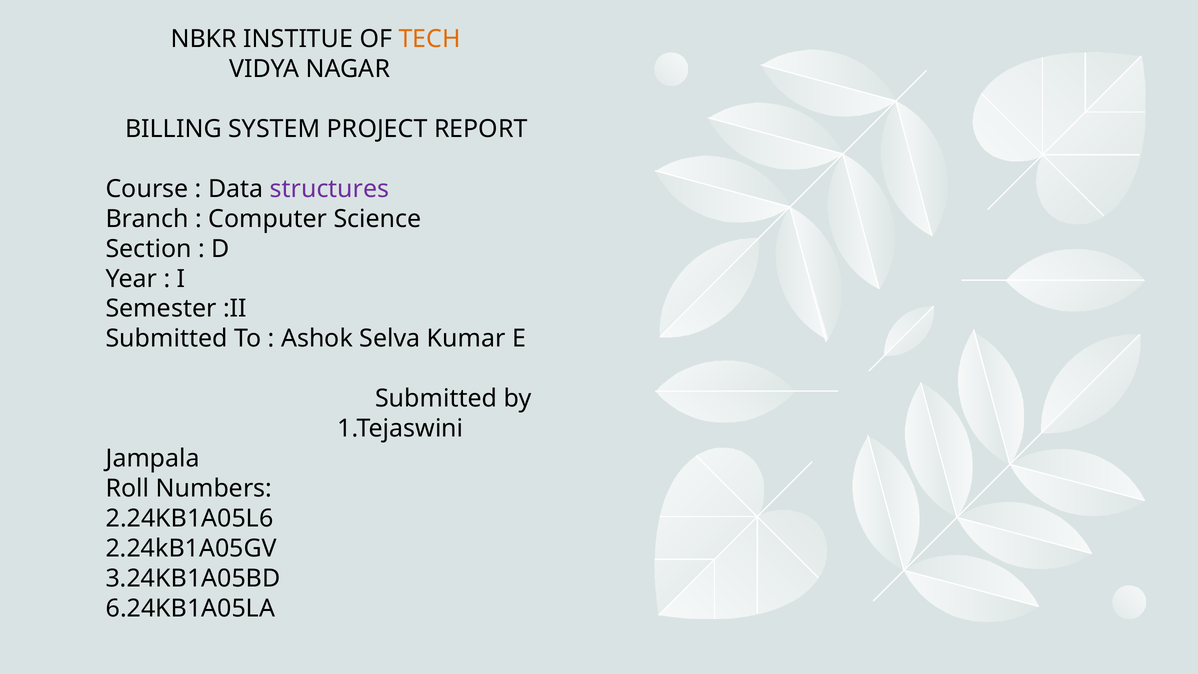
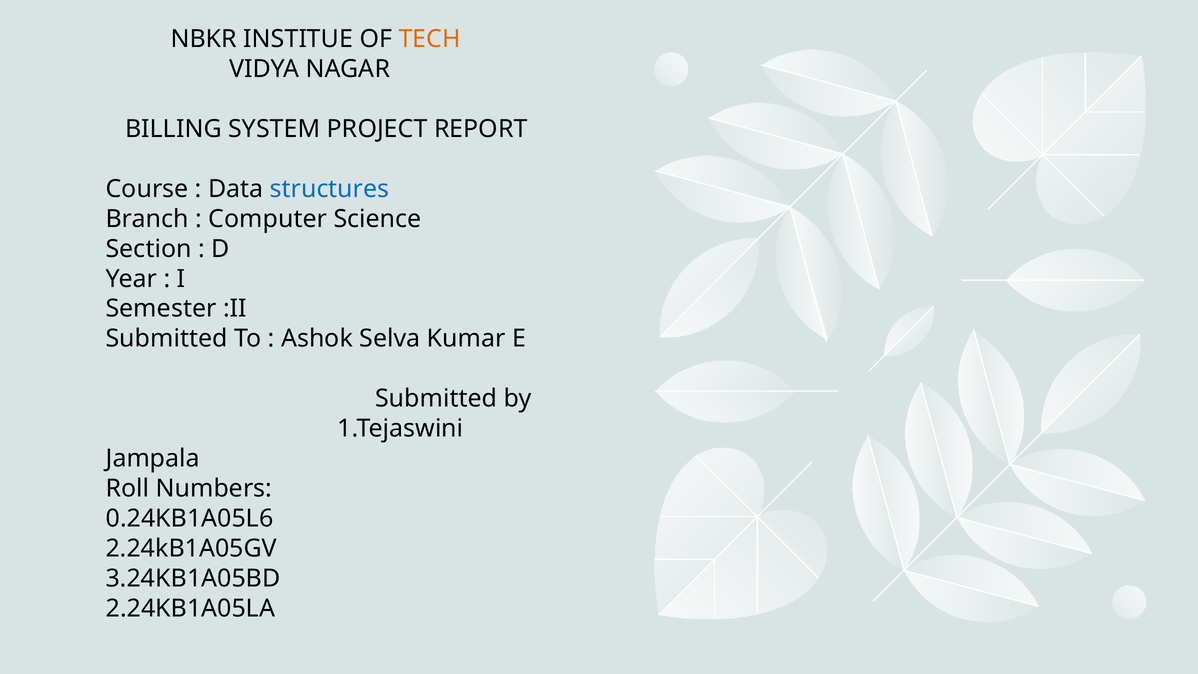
structures colour: purple -> blue (330, 189)
2.24KB1A05L6: 2.24KB1A05L6 -> 0.24KB1A05L6 (190, 518)
6.24KB1A05LA: 6.24KB1A05LA -> 2.24KB1A05LA (190, 608)
